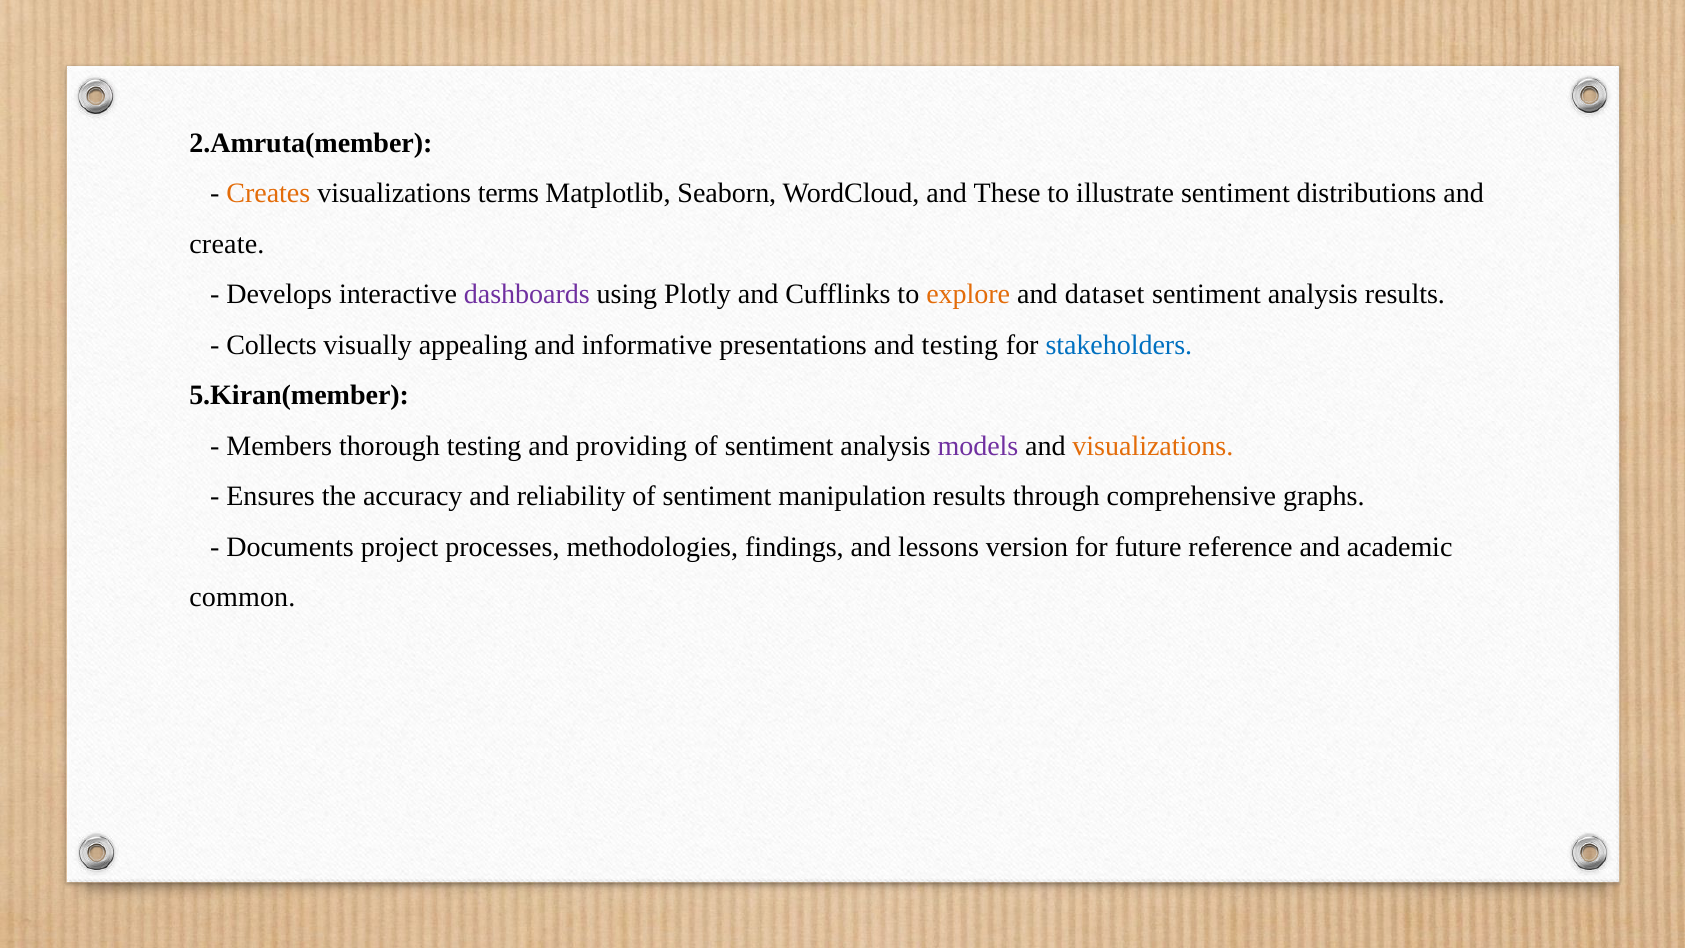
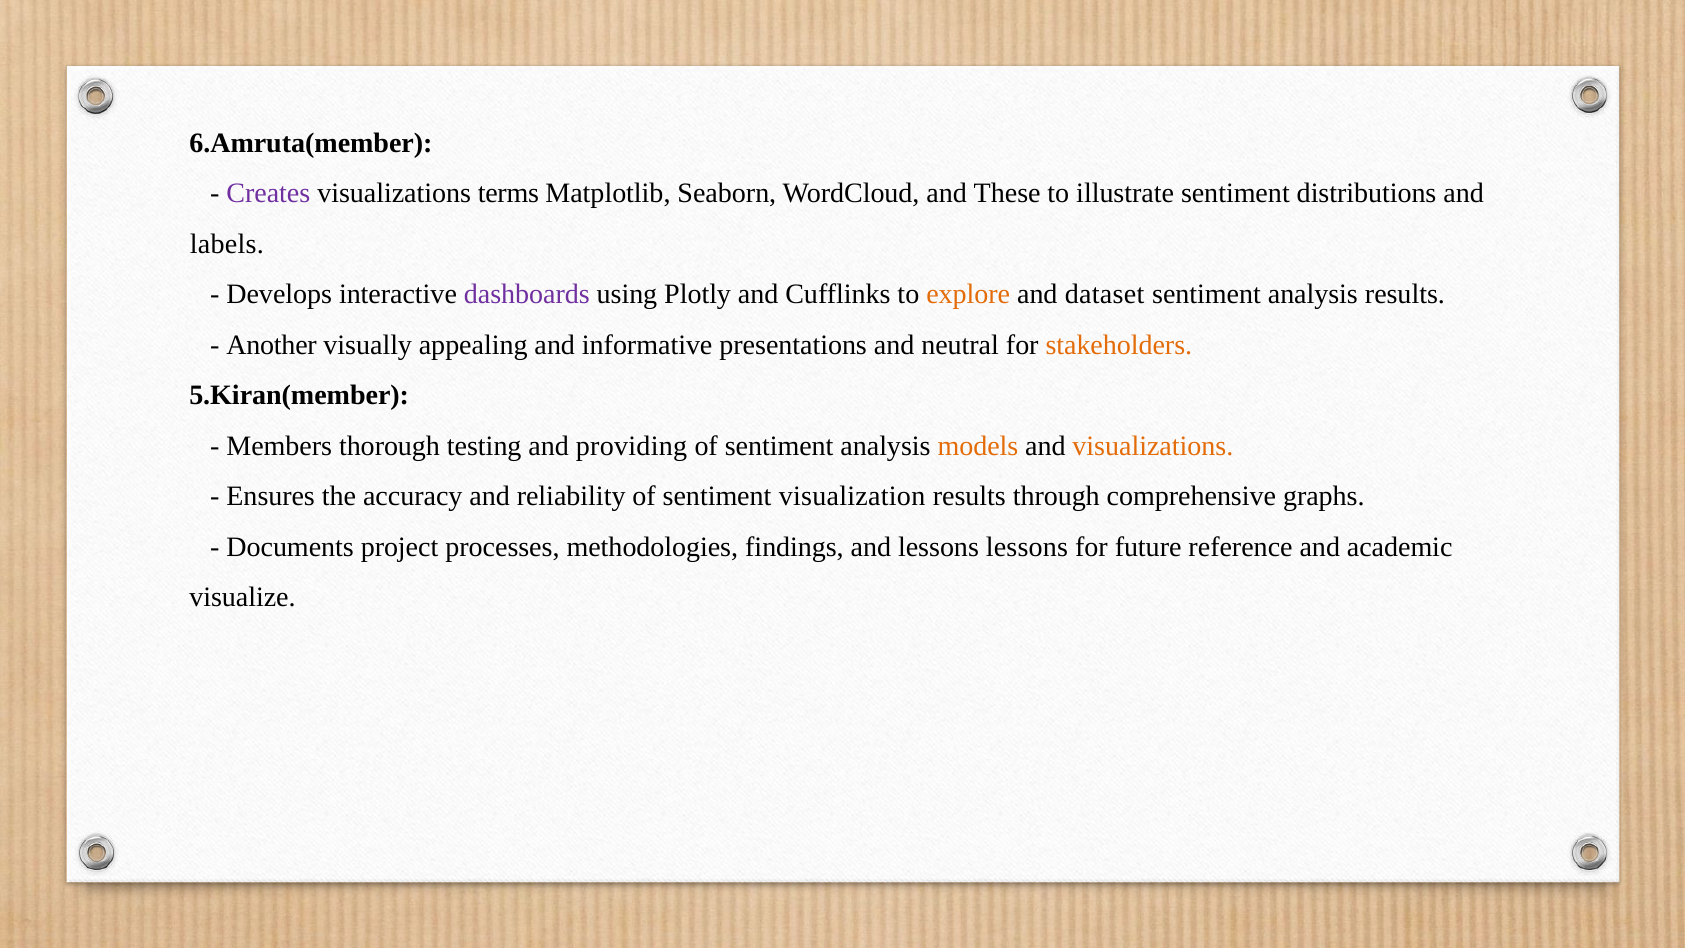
2.Amruta(member: 2.Amruta(member -> 6.Amruta(member (311, 143)
Creates colour: orange -> purple (268, 193)
create: create -> labels (227, 244)
Collects: Collects -> Another (272, 345)
and testing: testing -> neutral (960, 345)
stakeholders colour: blue -> orange (1119, 345)
models colour: purple -> orange (978, 446)
manipulation: manipulation -> visualization (852, 496)
lessons version: version -> lessons (1027, 547)
common: common -> visualize (242, 597)
